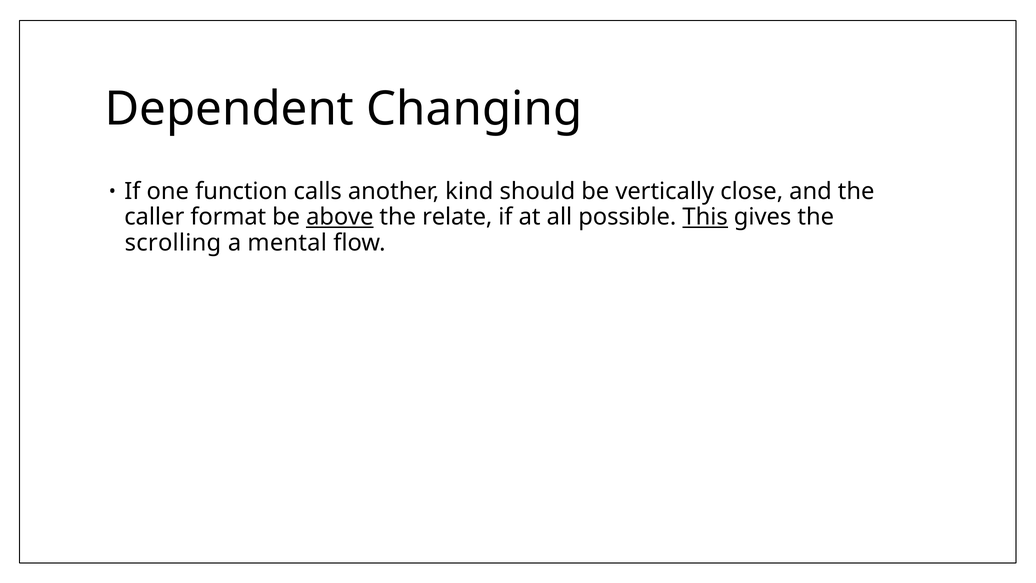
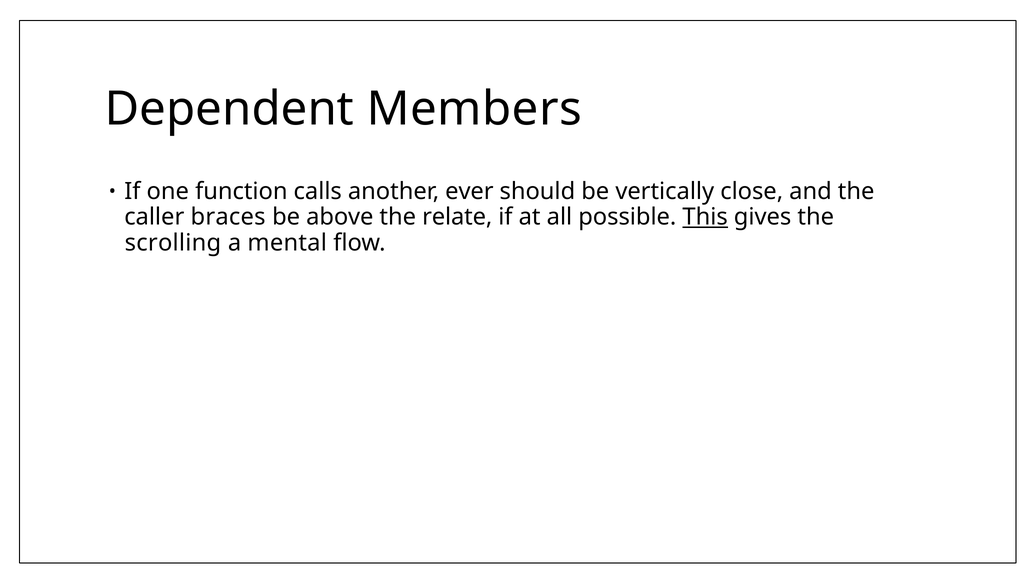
Changing: Changing -> Members (474, 109)
kind: kind -> ever (469, 191)
format: format -> braces (228, 217)
above underline: present -> none (340, 217)
